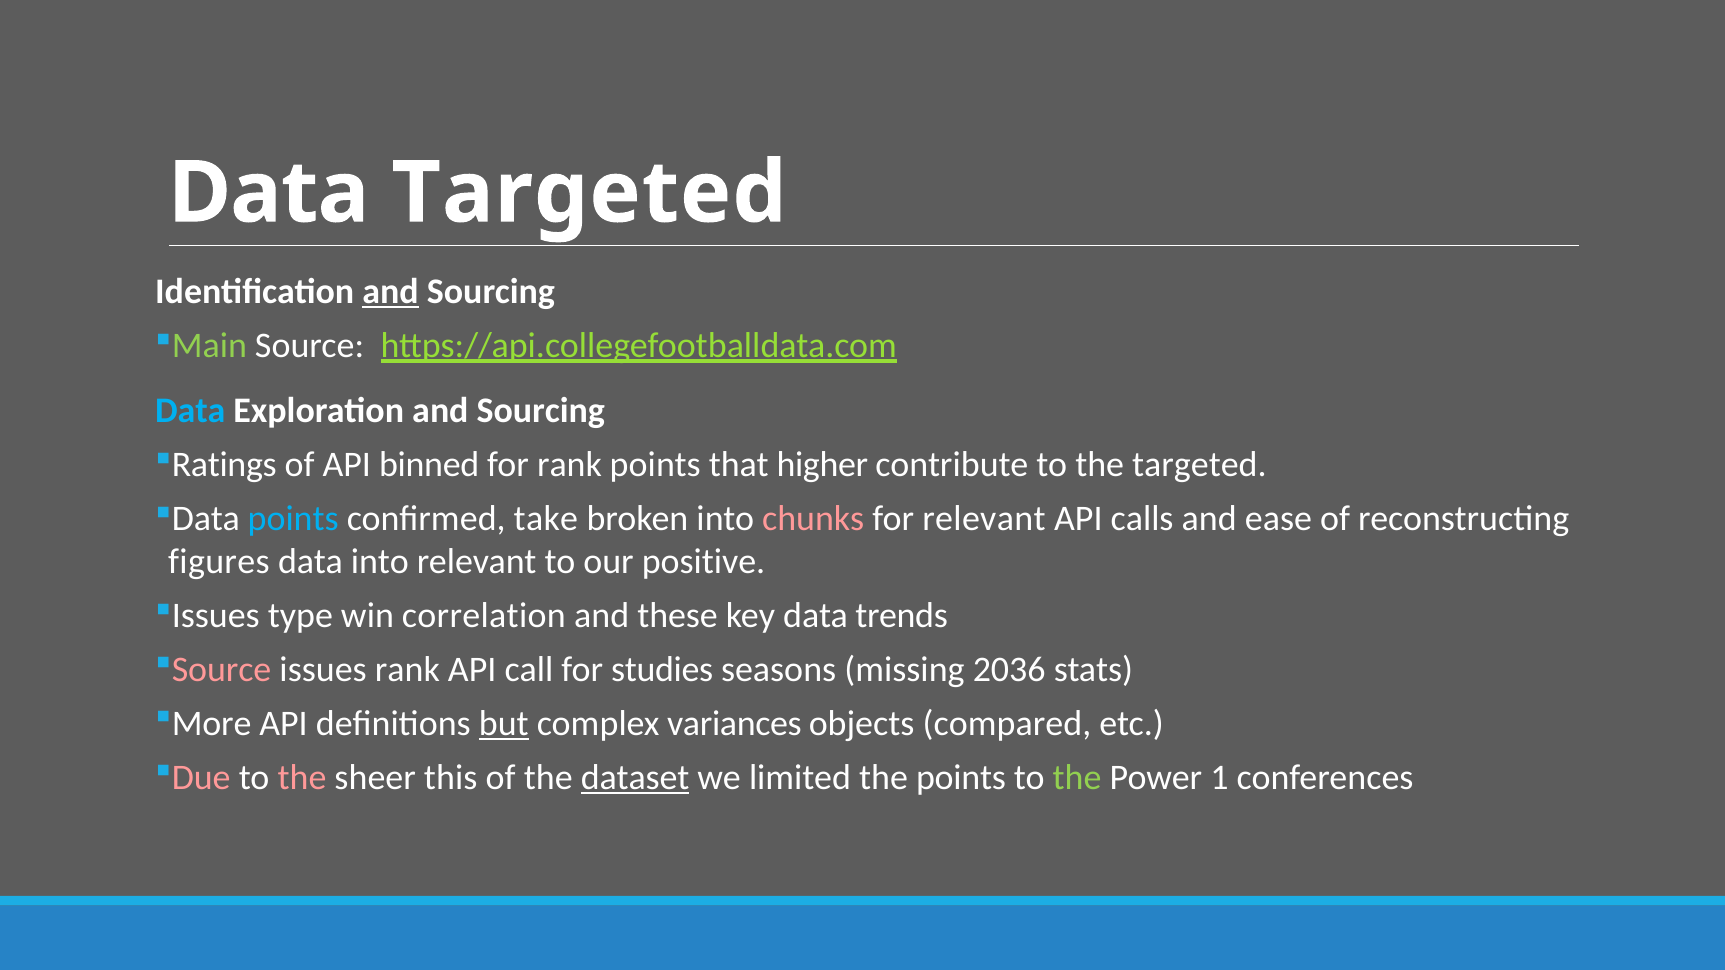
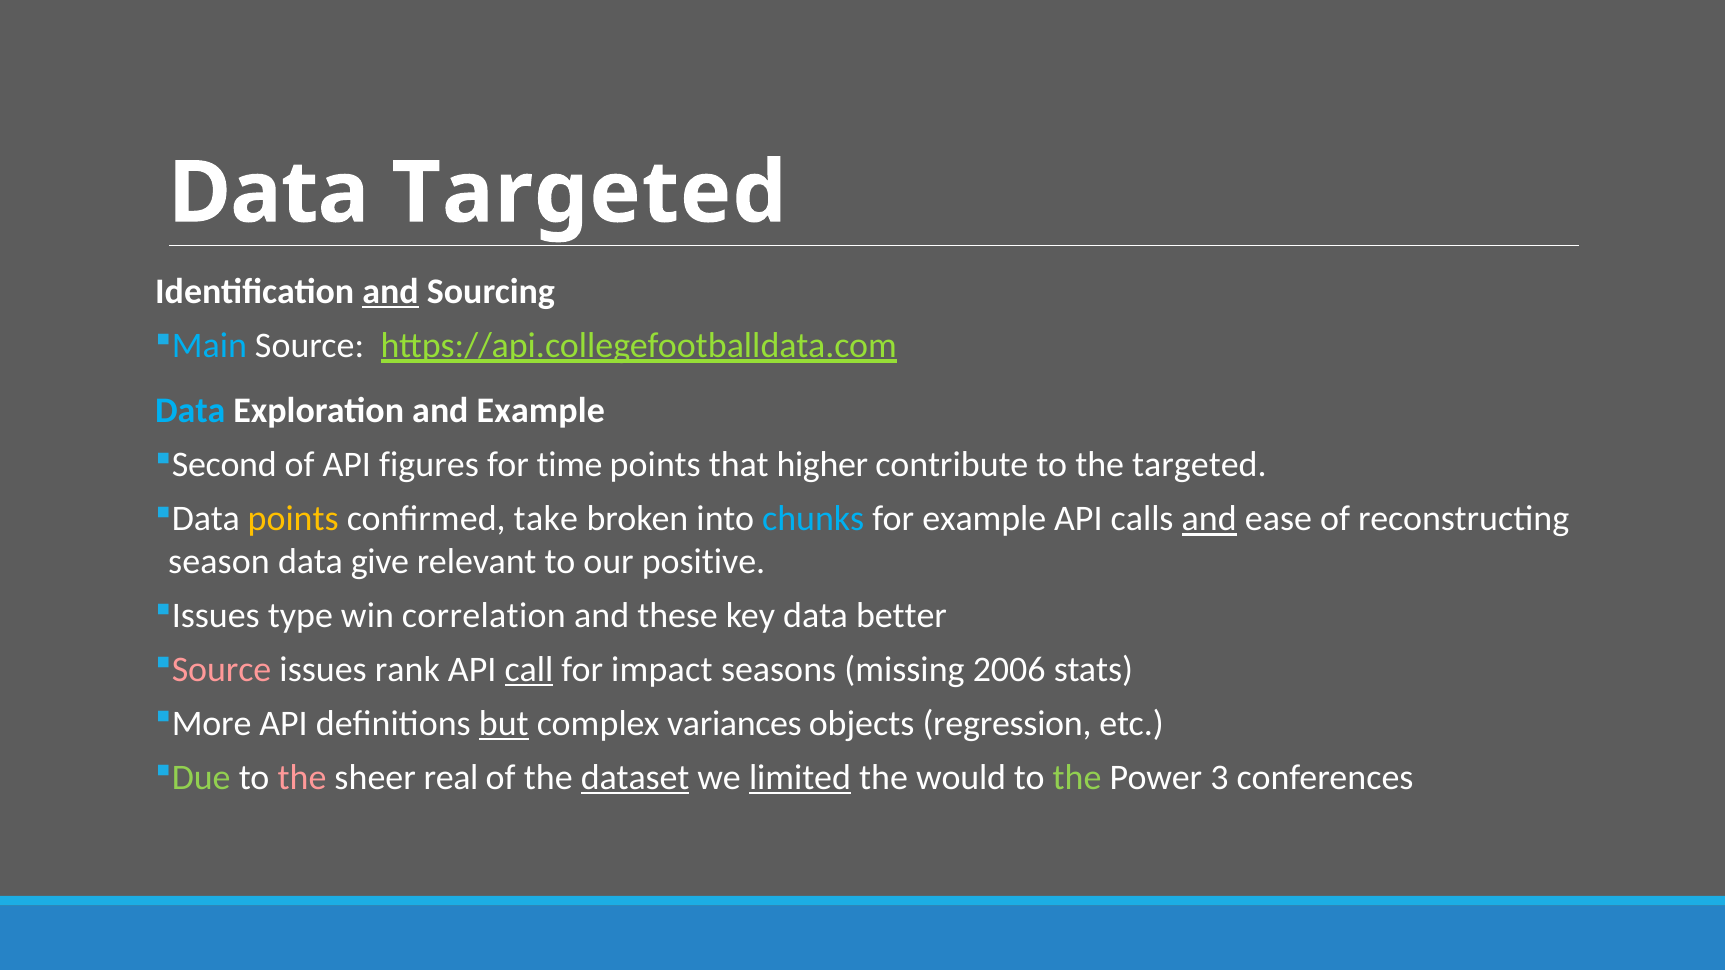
Main colour: light green -> light blue (209, 346)
Exploration and Sourcing: Sourcing -> Example (541, 411)
Ratings: Ratings -> Second (224, 465)
binned: binned -> figures (429, 465)
for rank: rank -> time (570, 465)
points colour: light blue -> yellow (293, 519)
chunks colour: pink -> light blue (813, 519)
for relevant: relevant -> example (984, 519)
and underline: none -> present (1209, 519)
figures: figures -> season (219, 562)
data into: into -> give (380, 562)
trends: trends -> better (901, 616)
call underline: none -> present (529, 670)
studies: studies -> impact (662, 670)
2036: 2036 -> 2006 (1009, 670)
compared: compared -> regression (1007, 724)
Due colour: pink -> light green (201, 778)
this: this -> real (451, 778)
limited underline: none -> present (800, 778)
the points: points -> would (961, 778)
1: 1 -> 3 (1219, 778)
